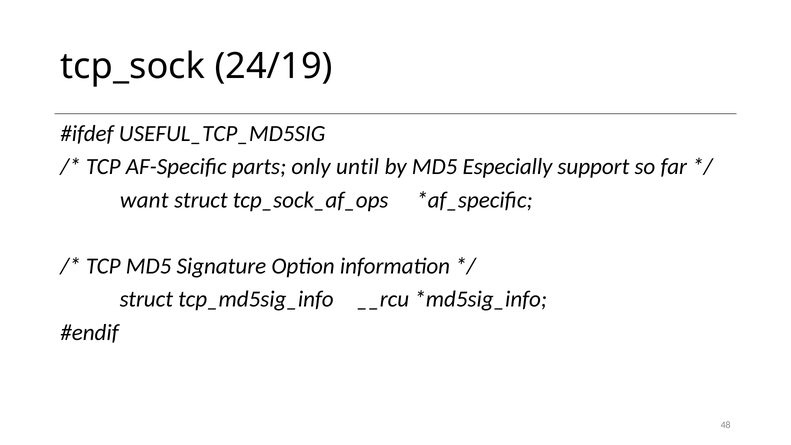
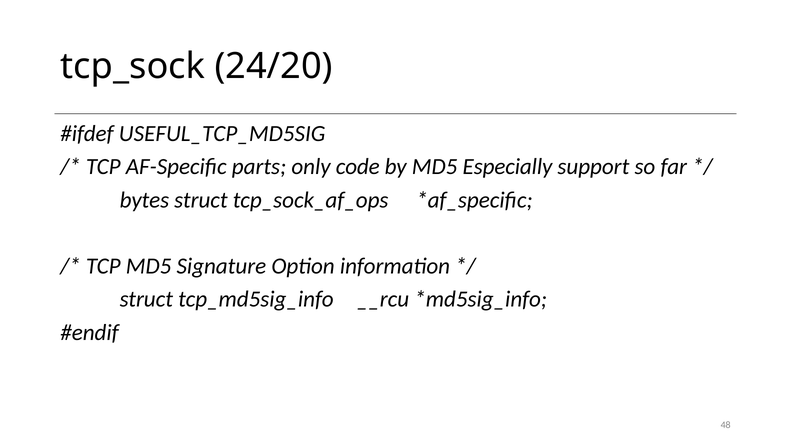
24/19: 24/19 -> 24/20 (274, 66)
until: until -> code (358, 167)
want: want -> bytes (144, 200)
